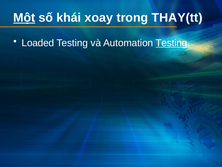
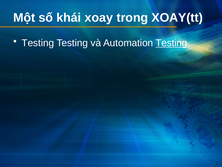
Một underline: present -> none (24, 18)
THAY(tt: THAY(tt -> XOAY(tt (177, 18)
Loaded: Loaded -> Testing (38, 43)
